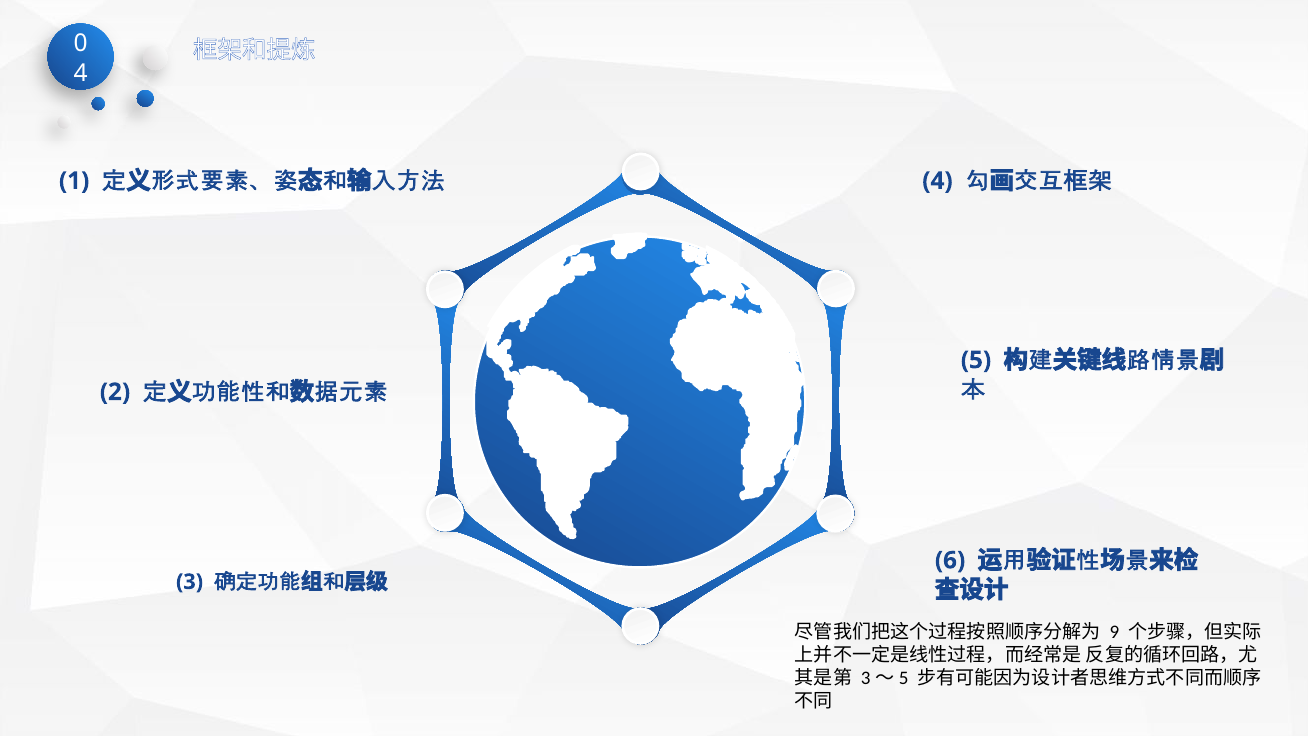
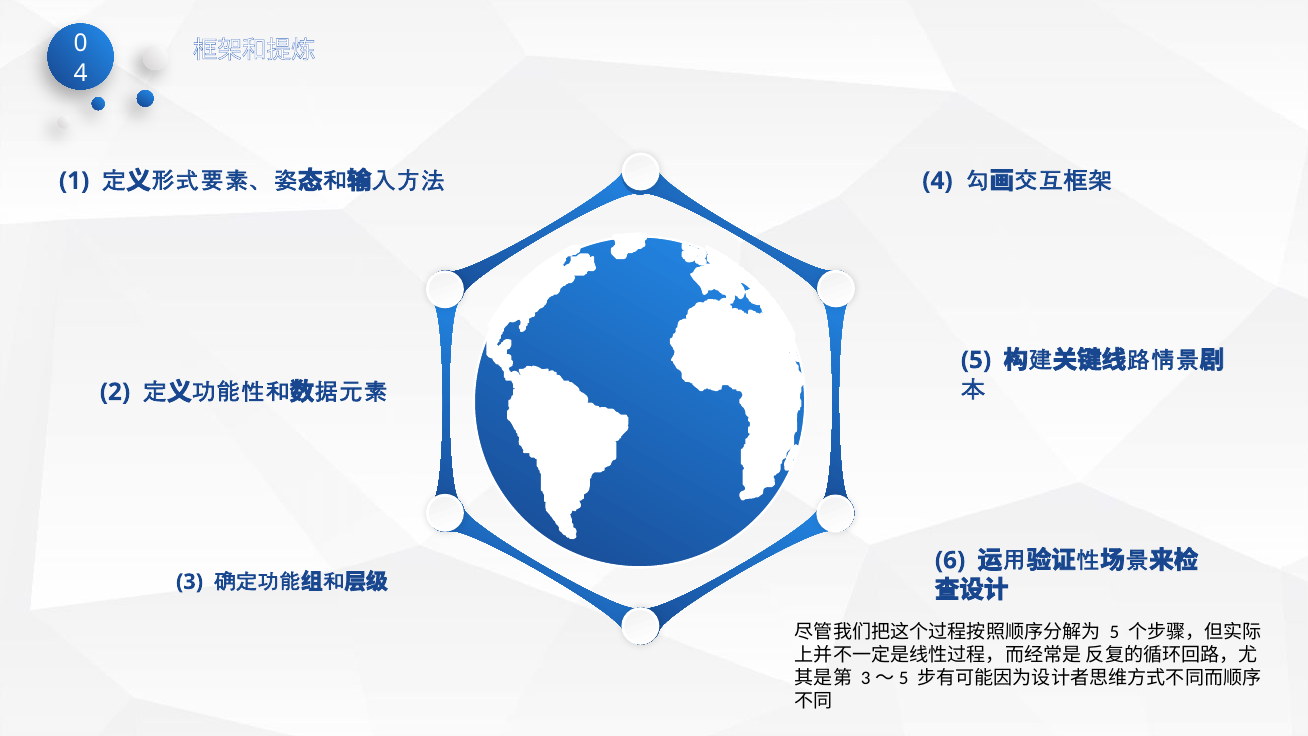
9: 9 -> 5 (1114, 632)
